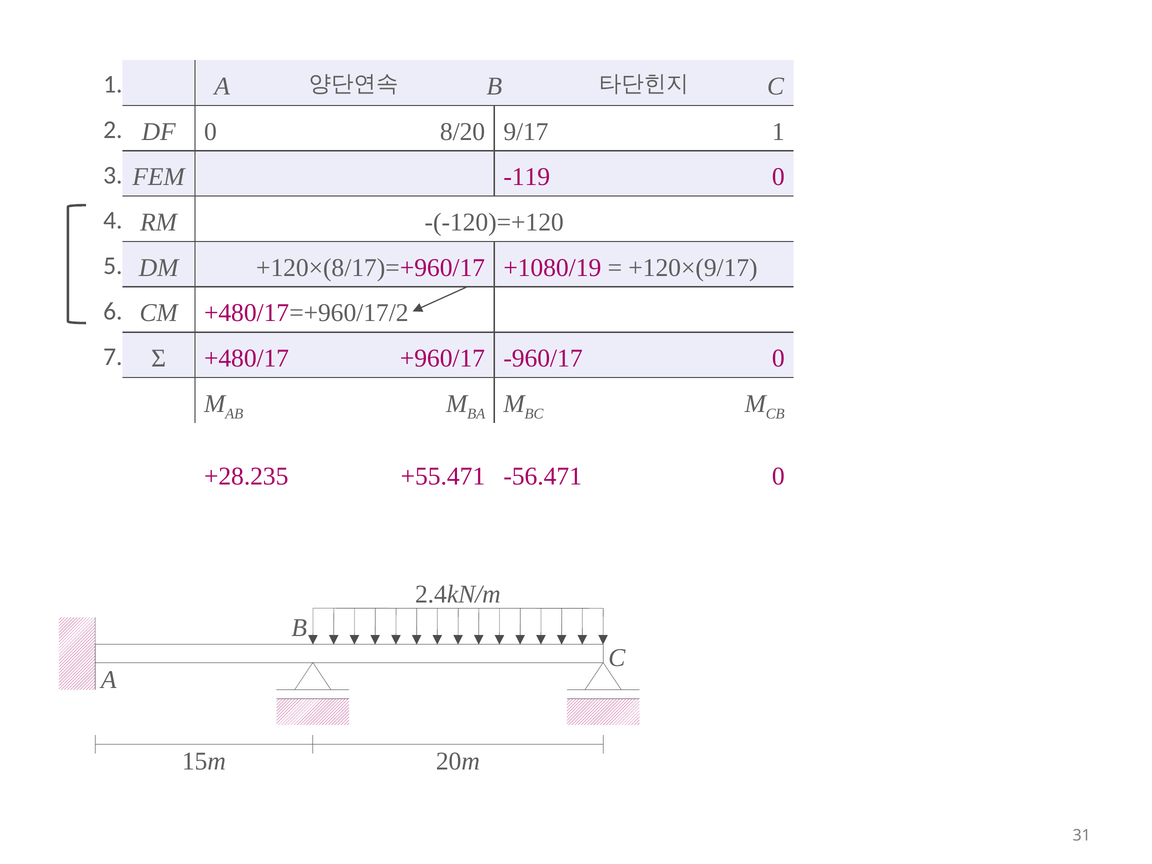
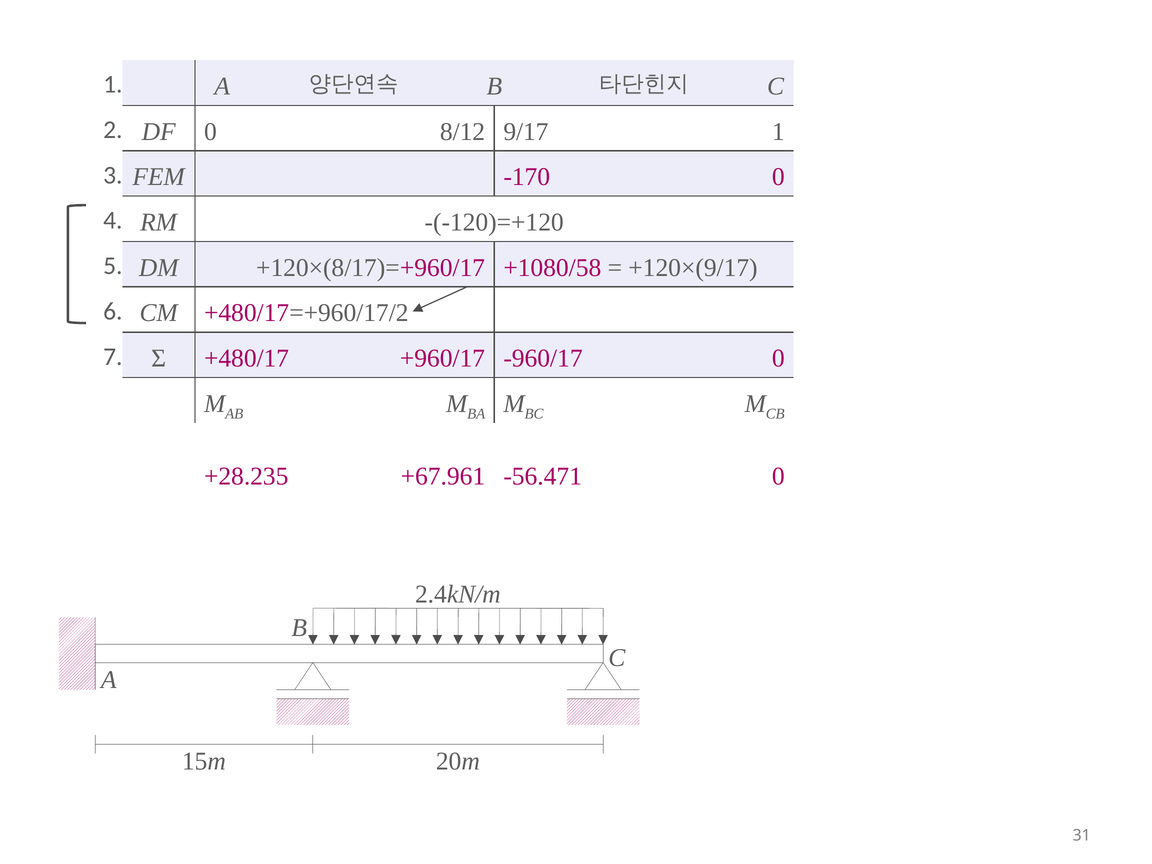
8/20: 8/20 -> 8/12 (463, 132)
-119: -119 -> -170 (527, 177)
+1080/19: +1080/19 -> +1080/58 (552, 268)
+55.471: +55.471 -> +67.961 (443, 476)
